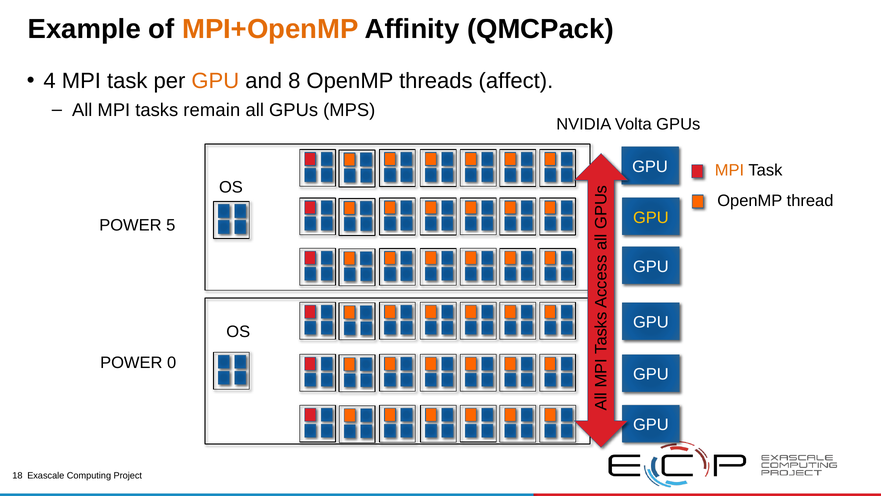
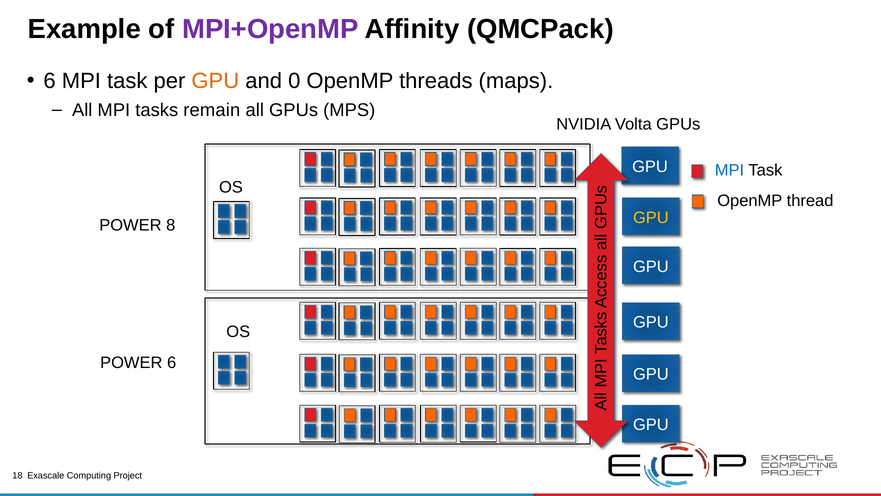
MPI+OpenMP colour: orange -> purple (270, 29)
4: 4 -> 6 (50, 81)
8: 8 -> 0 (294, 81)
affect: affect -> maps (516, 81)
MPI colour: orange -> blue (730, 170)
5: 5 -> 8 (171, 225)
POWER 0: 0 -> 6 (172, 362)
